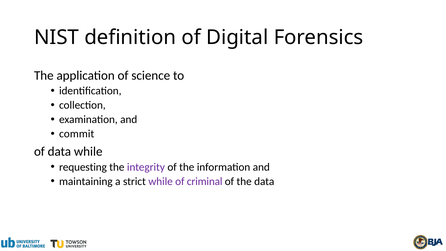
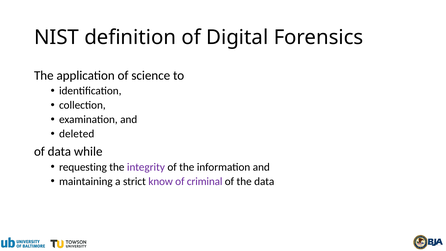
commit: commit -> deleted (77, 134)
strict while: while -> know (161, 181)
